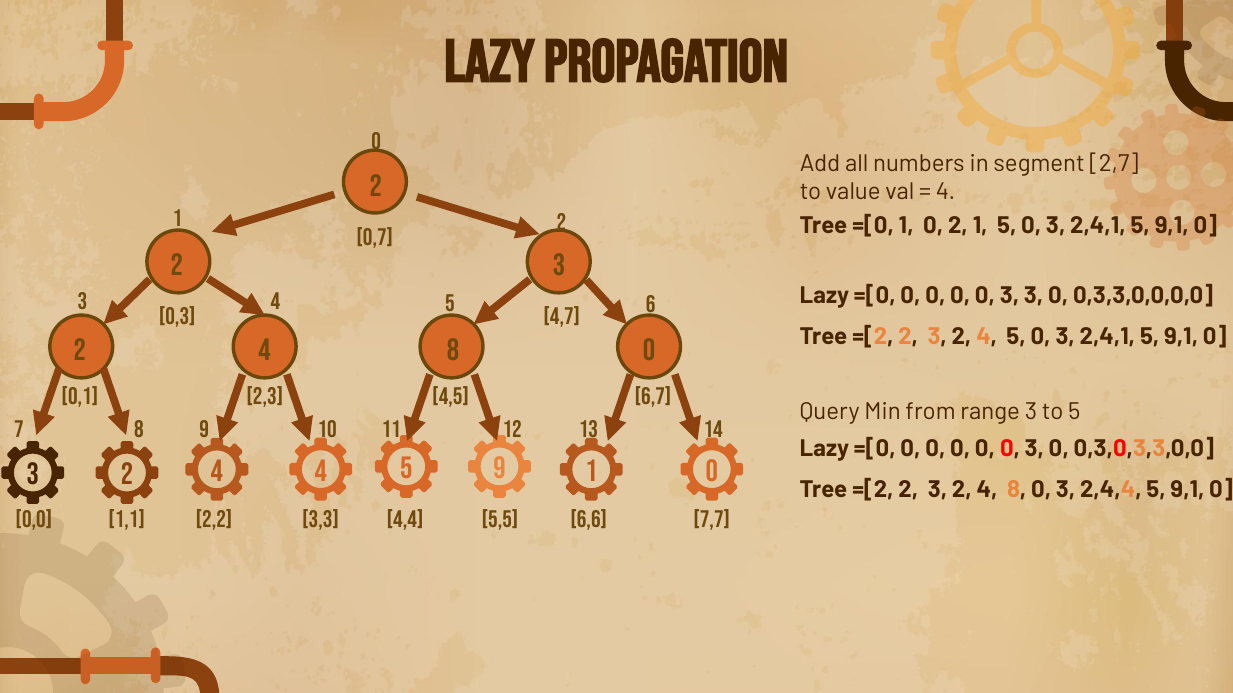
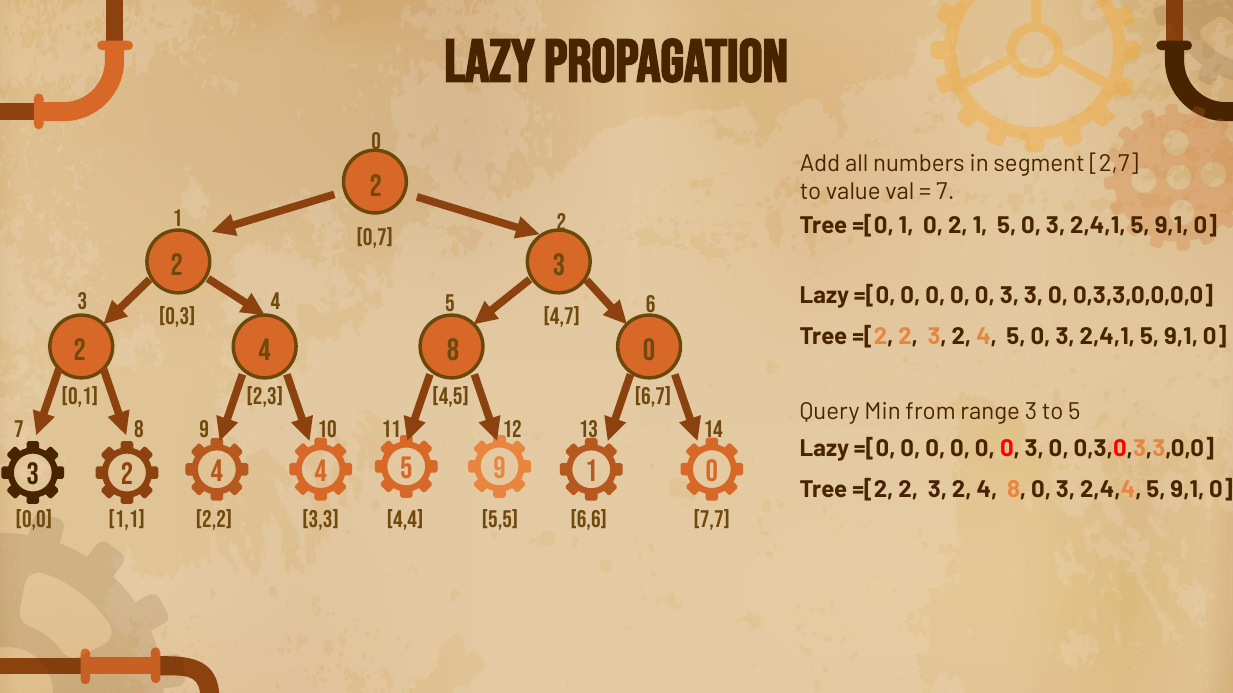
4: 4 -> 7 (945, 192)
